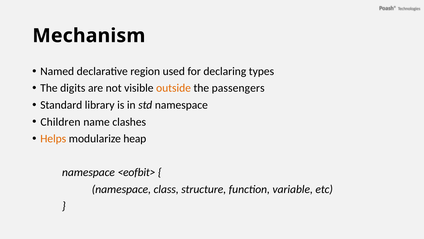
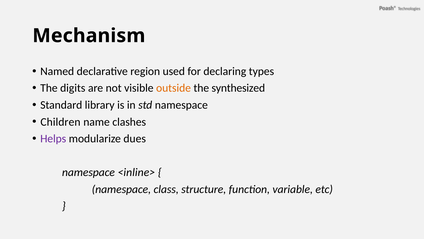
passengers: passengers -> synthesized (238, 88)
Helps colour: orange -> purple (53, 138)
heap: heap -> dues (135, 138)
<eofbit>: <eofbit> -> <inline> (136, 172)
